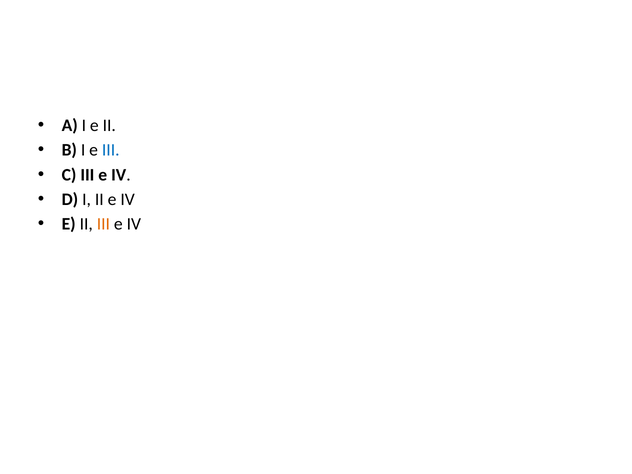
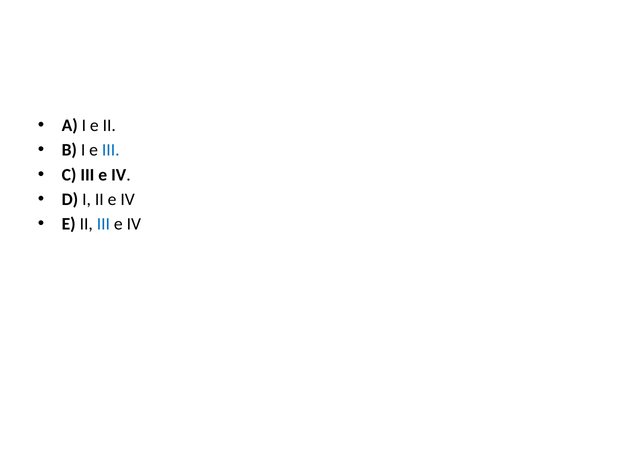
III colour: orange -> blue (103, 224)
